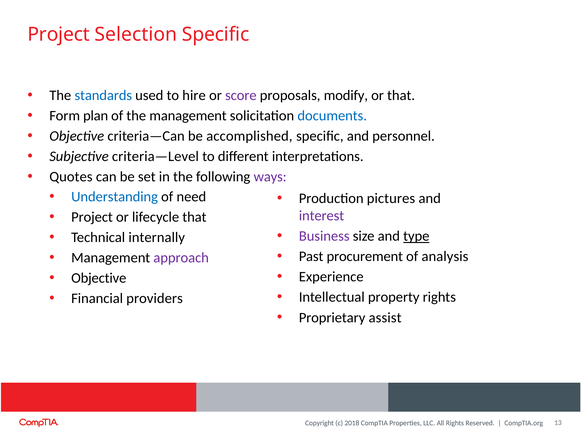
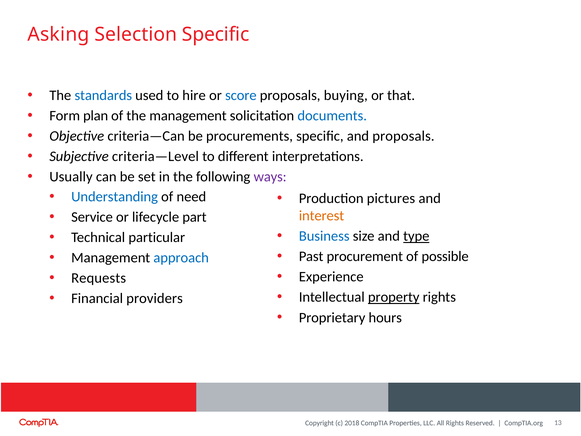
Project: Project -> Asking (58, 35)
score colour: purple -> blue (241, 95)
modify: modify -> buying (346, 95)
accomplished: accomplished -> procurements (249, 136)
and personnel: personnel -> proposals (403, 136)
Quotes: Quotes -> Usually (71, 177)
Project: Project -> Service (92, 217)
lifecycle that: that -> part (194, 217)
interest colour: purple -> orange (322, 216)
Business colour: purple -> blue (324, 236)
internally: internally -> particular (157, 237)
analysis: analysis -> possible (445, 256)
approach colour: purple -> blue (181, 258)
Objective: Objective -> Requests (99, 278)
property underline: none -> present (394, 297)
assist: assist -> hours (385, 317)
